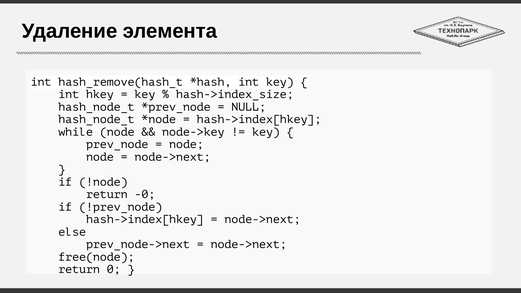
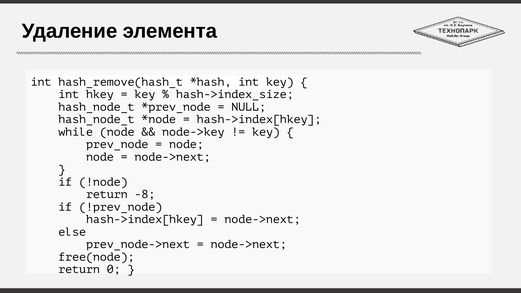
-0: -0 -> -8 (145, 194)
